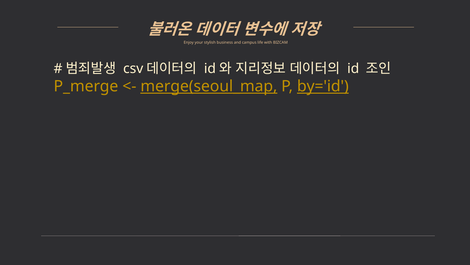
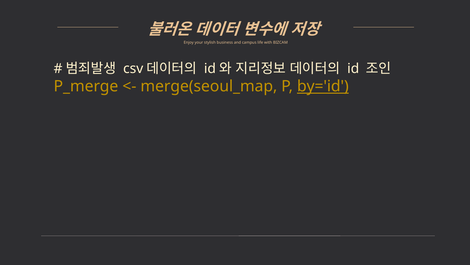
merge(seoul_map underline: present -> none (209, 86)
